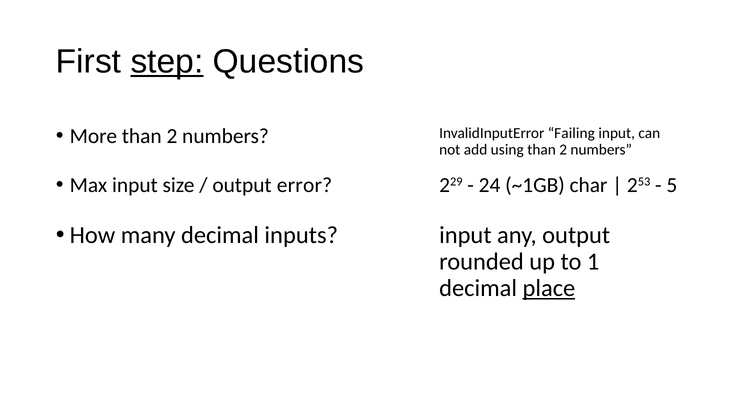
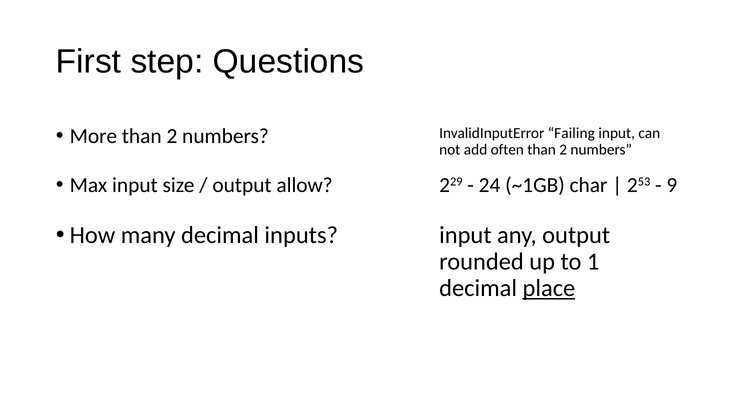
step underline: present -> none (167, 62)
using: using -> often (507, 149)
error: error -> allow (305, 185)
5: 5 -> 9 (672, 185)
